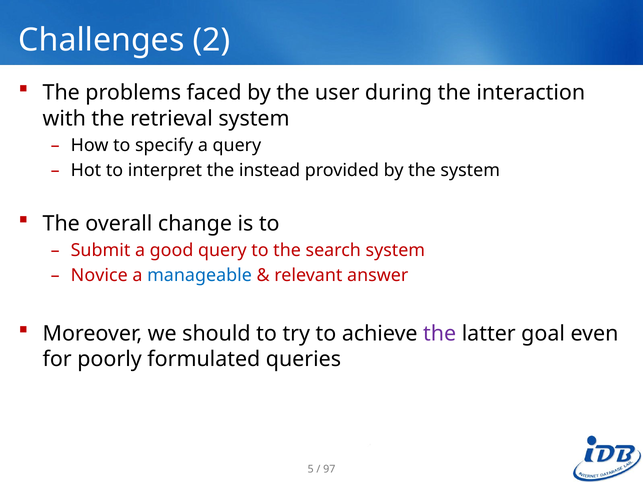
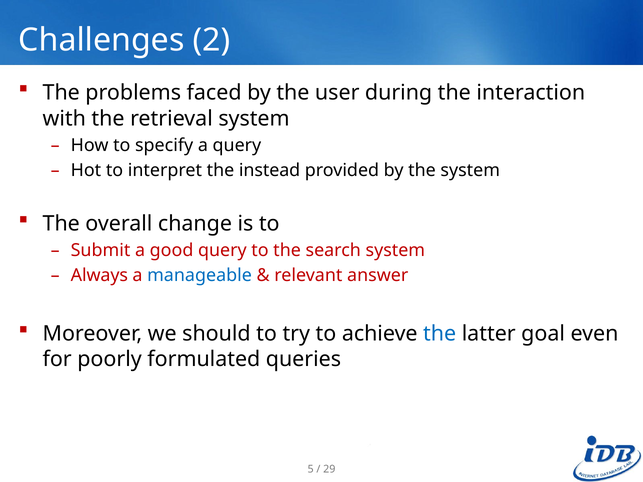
Novice: Novice -> Always (99, 276)
the colour: purple -> blue (440, 334)
97: 97 -> 29 (329, 470)
